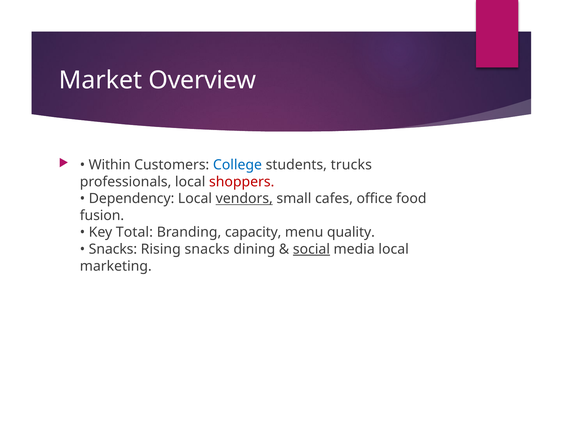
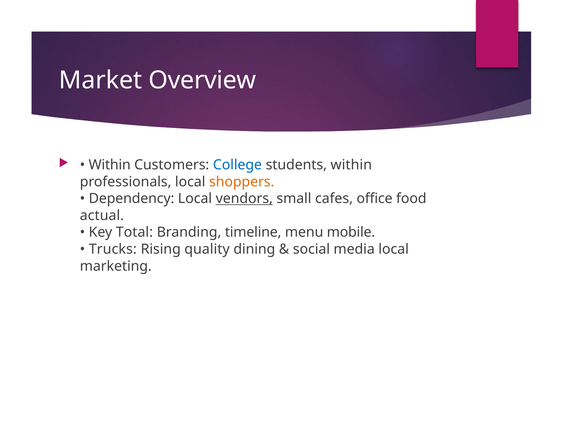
students trucks: trucks -> within (351, 165)
shoppers colour: red -> orange (242, 182)
fusion: fusion -> actual (102, 216)
capacity: capacity -> timeline (253, 233)
quality: quality -> mobile (351, 233)
Snacks: Snacks -> Trucks (113, 250)
Rising snacks: snacks -> quality (207, 250)
social underline: present -> none (311, 250)
